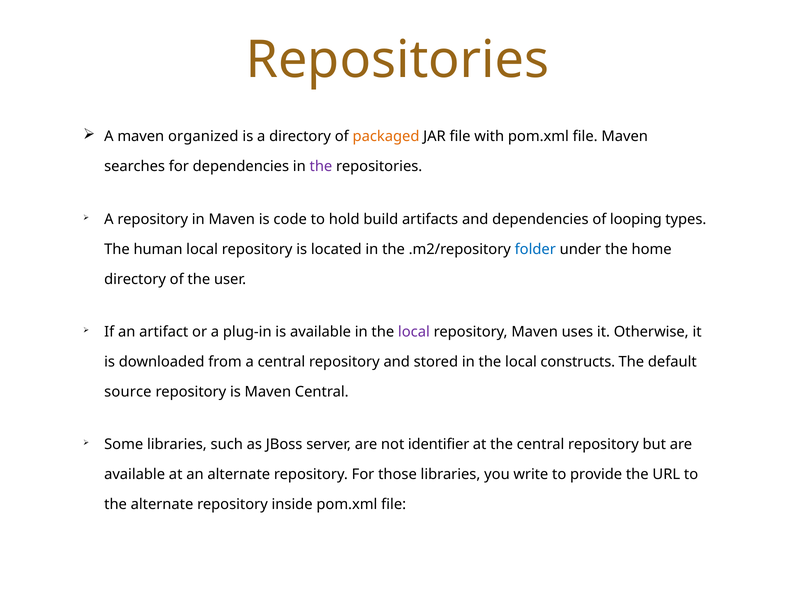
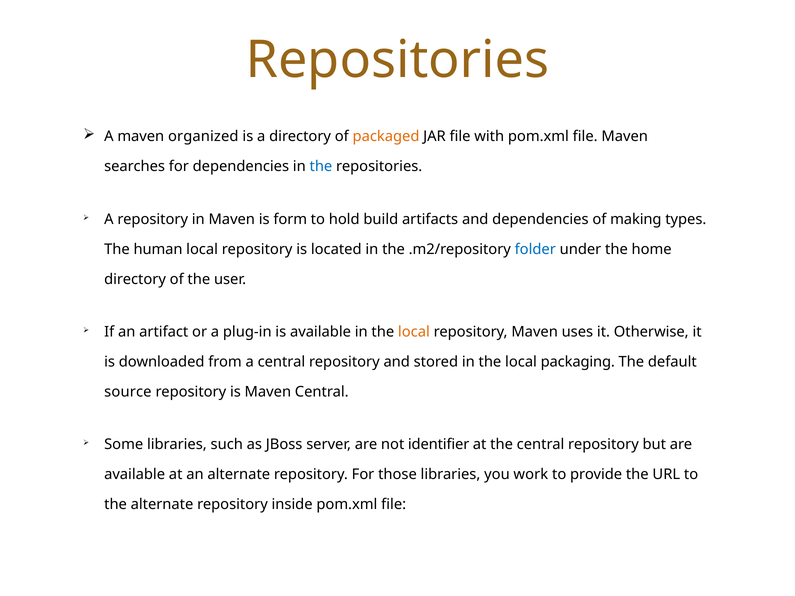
the colour: purple -> blue (321, 167)
code: code -> form (290, 219)
looping: looping -> making (636, 219)
local colour: purple -> orange (414, 332)
constructs: constructs -> packaging (578, 362)
write: write -> work (531, 475)
